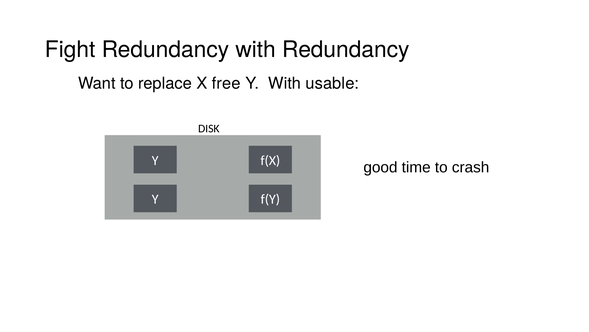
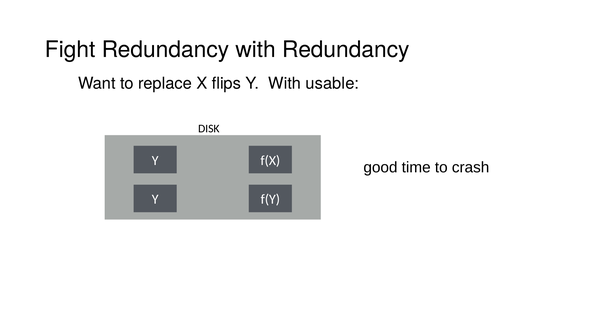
free: free -> flips (226, 83)
